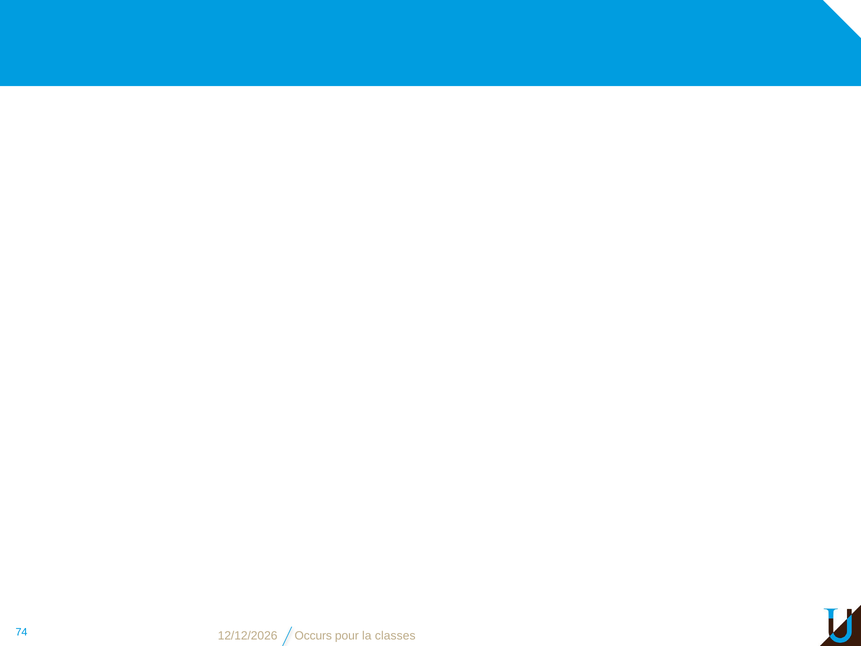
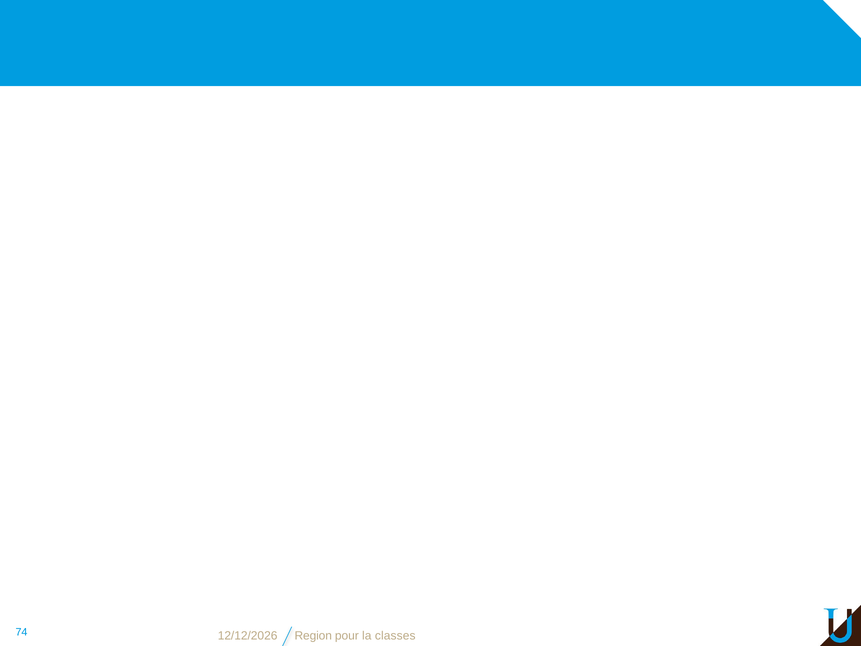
Occurs: Occurs -> Region (313, 635)
